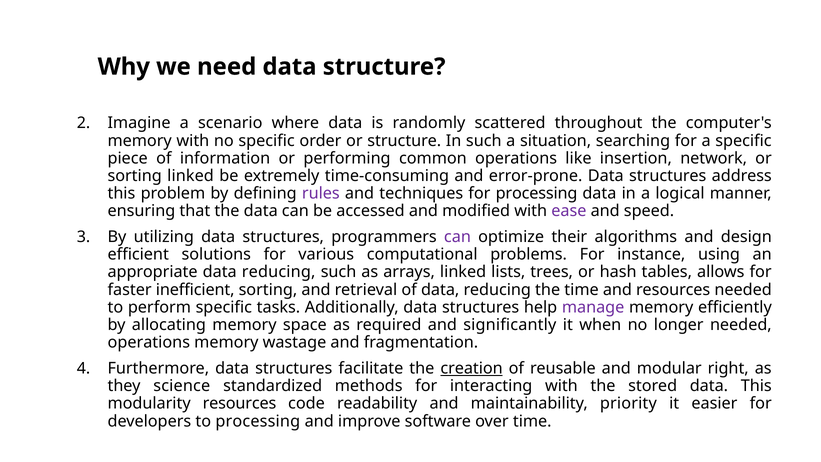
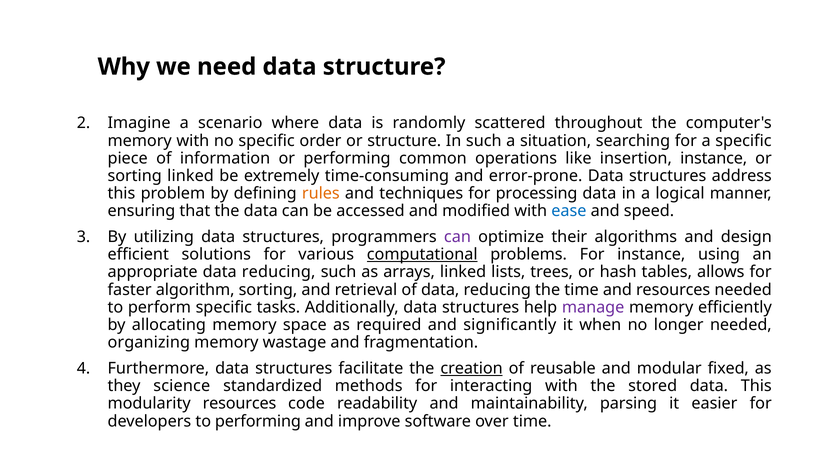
insertion network: network -> instance (714, 158)
rules colour: purple -> orange (321, 193)
ease colour: purple -> blue (569, 211)
computational underline: none -> present (422, 254)
inefficient: inefficient -> algorithm (195, 290)
operations: operations -> organizing (149, 342)
right: right -> fixed (728, 368)
priority: priority -> parsing (628, 403)
to processing: processing -> performing (258, 421)
